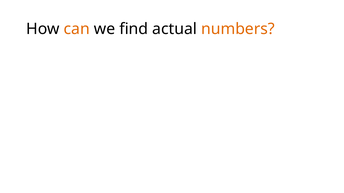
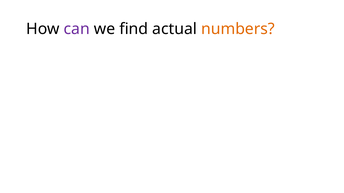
can colour: orange -> purple (77, 29)
